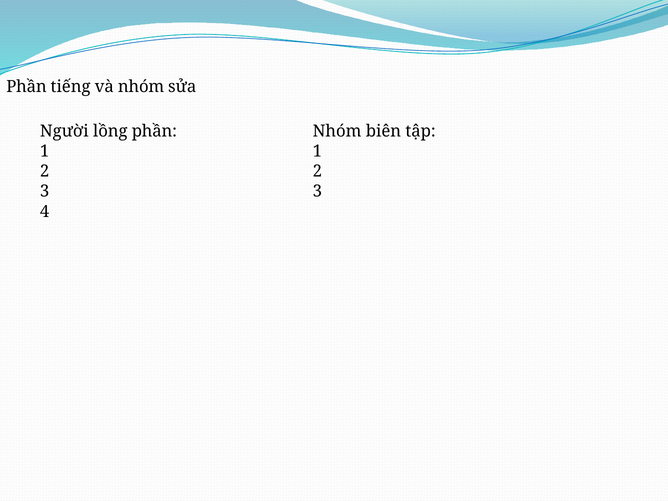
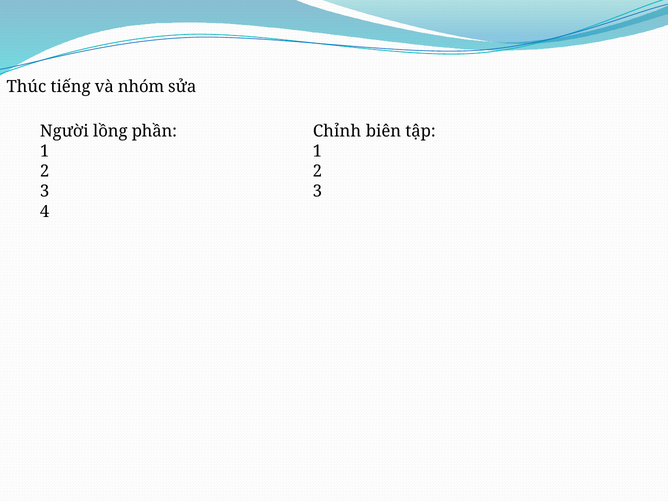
Phần: Phần -> Thúc (26, 87)
Nhóm: Nhóm -> Chỉnh (337, 131)
